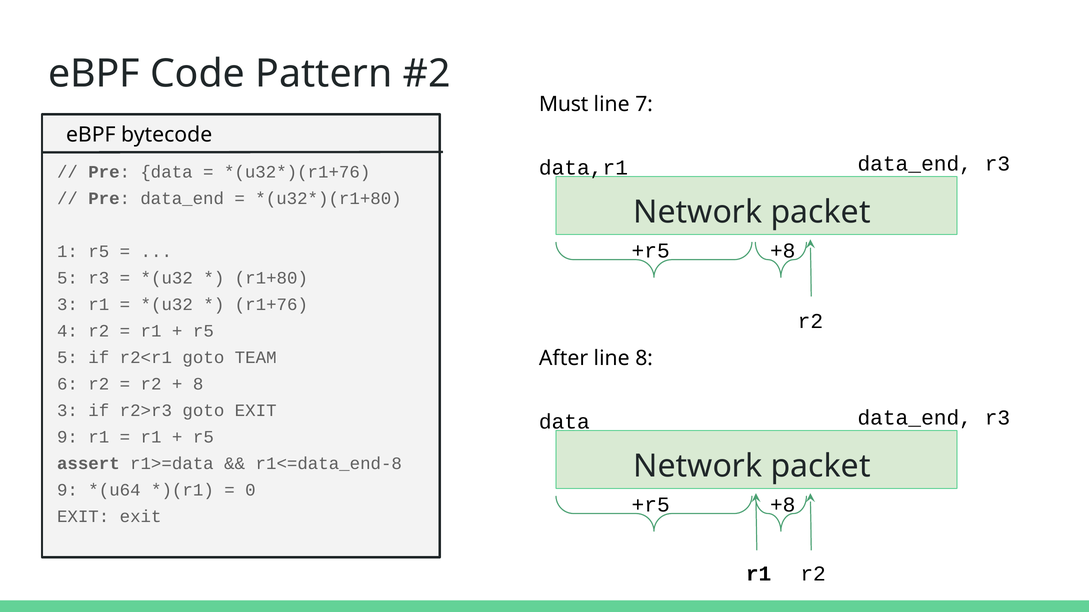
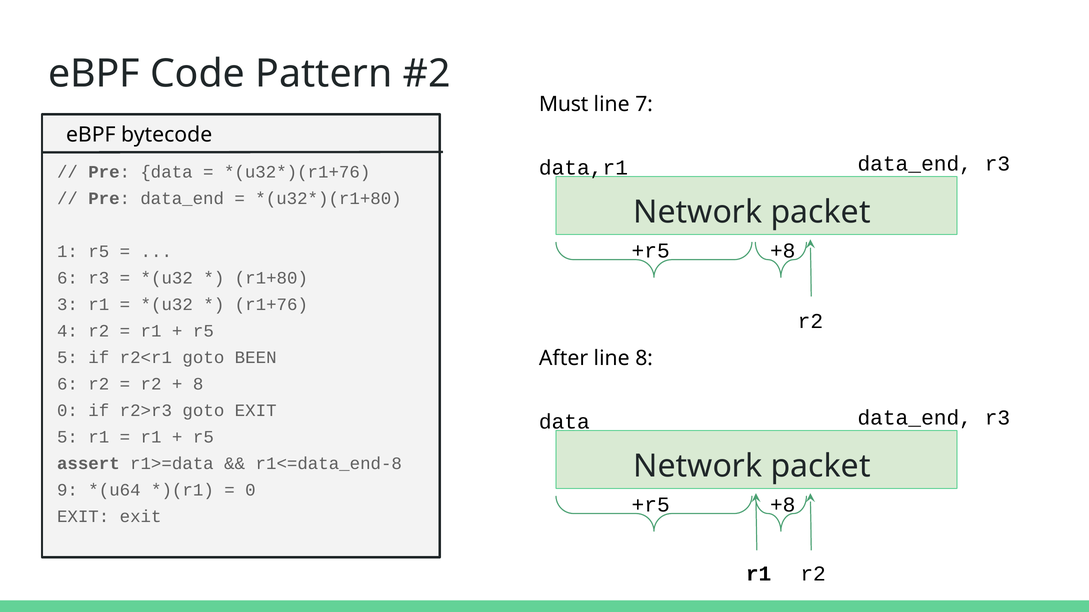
5: 5 -> 6 (68, 278)
TEAM: TEAM -> BEEN (256, 358)
3: 3 -> 0 (68, 411)
9: 9 -> 5 (68, 437)
